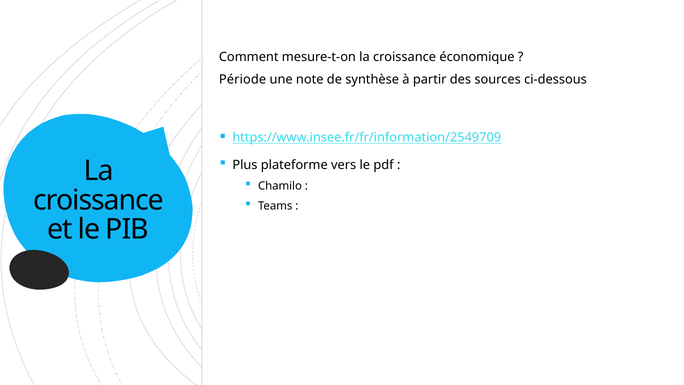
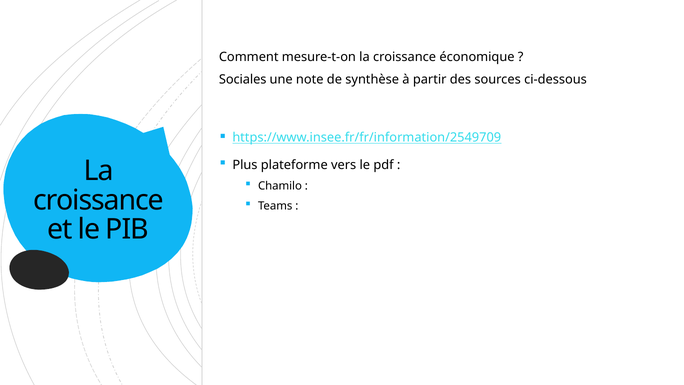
Période: Période -> Sociales (243, 79)
